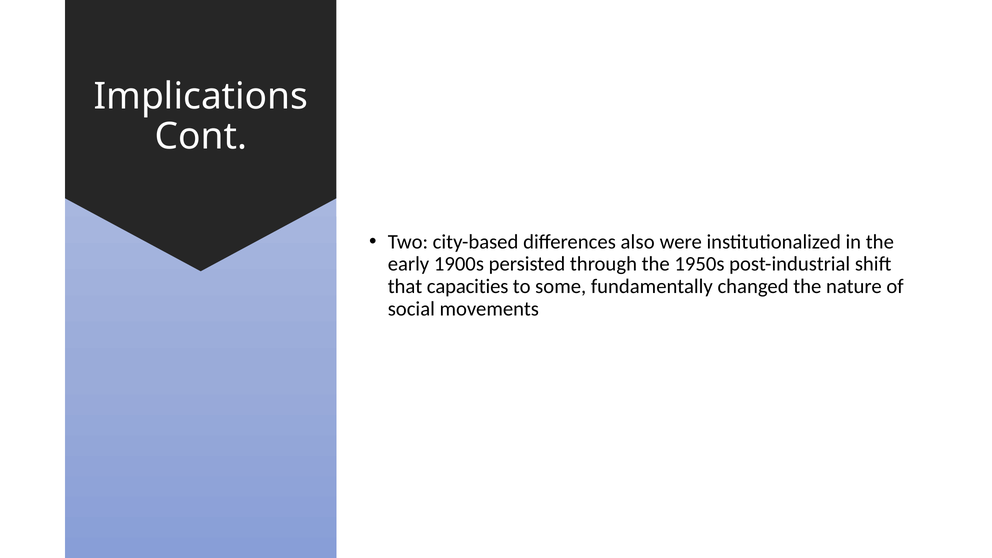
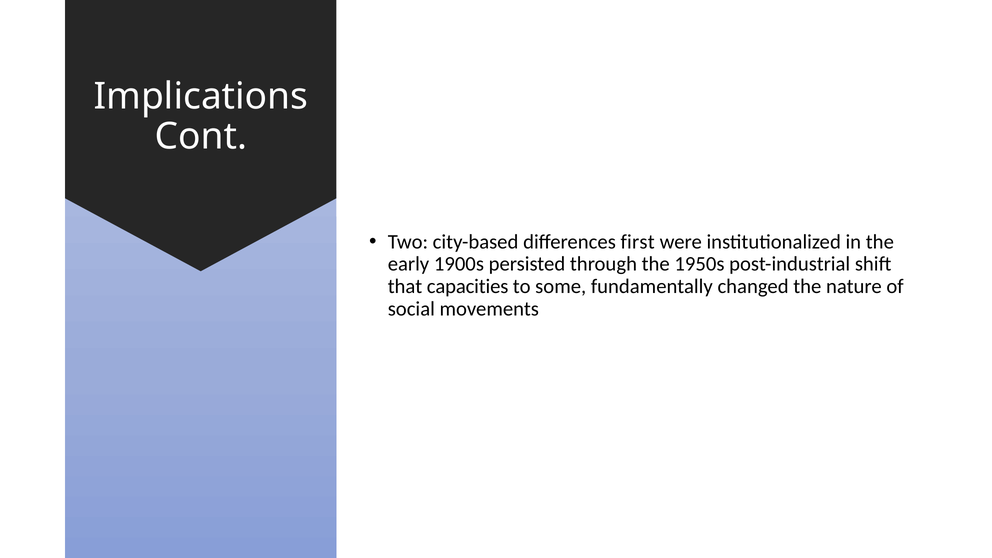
also: also -> first (638, 242)
